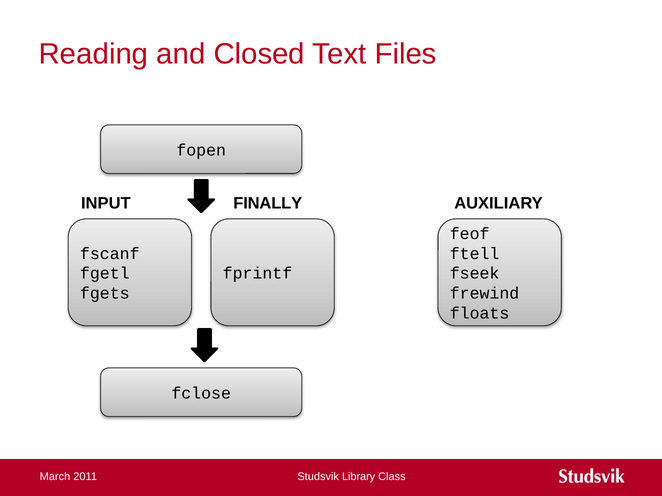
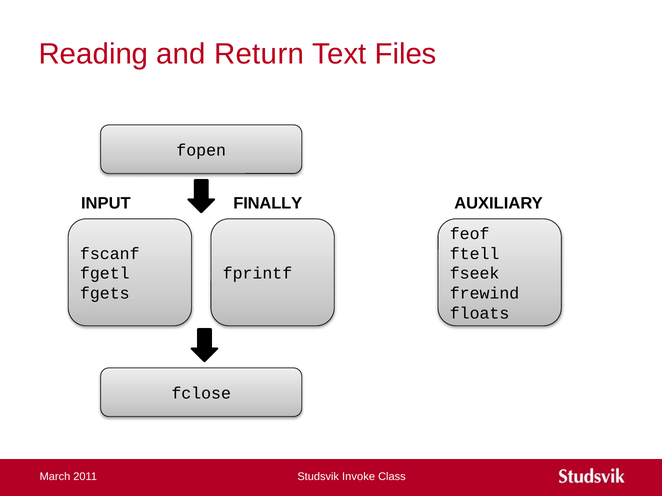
Closed: Closed -> Return (259, 54)
Library: Library -> Invoke (359, 477)
